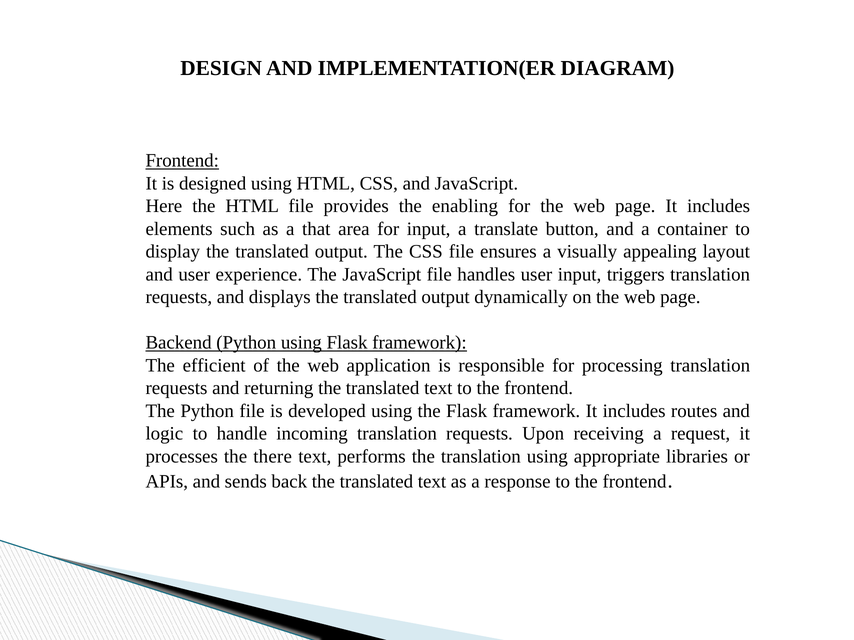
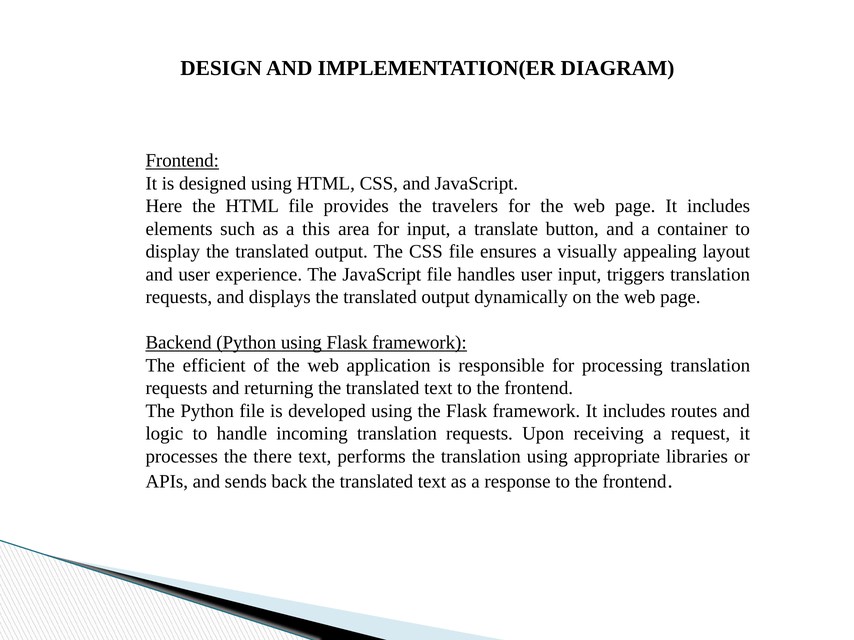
enabling: enabling -> travelers (465, 206)
that: that -> this (316, 229)
